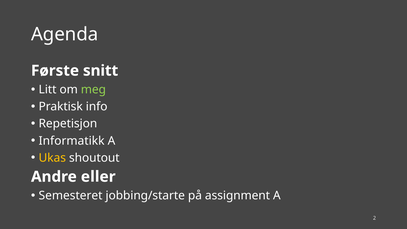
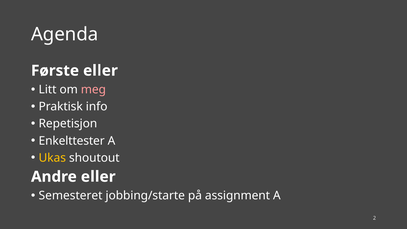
Første snitt: snitt -> eller (100, 71)
meg colour: light green -> pink (93, 90)
Informatikk: Informatikk -> Enkelttester (72, 141)
